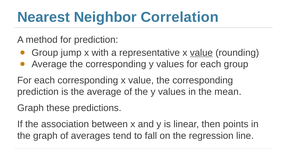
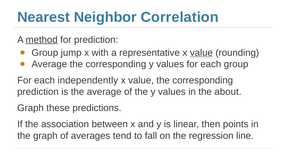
method underline: none -> present (42, 40)
each corresponding: corresponding -> independently (88, 81)
mean: mean -> about (228, 92)
